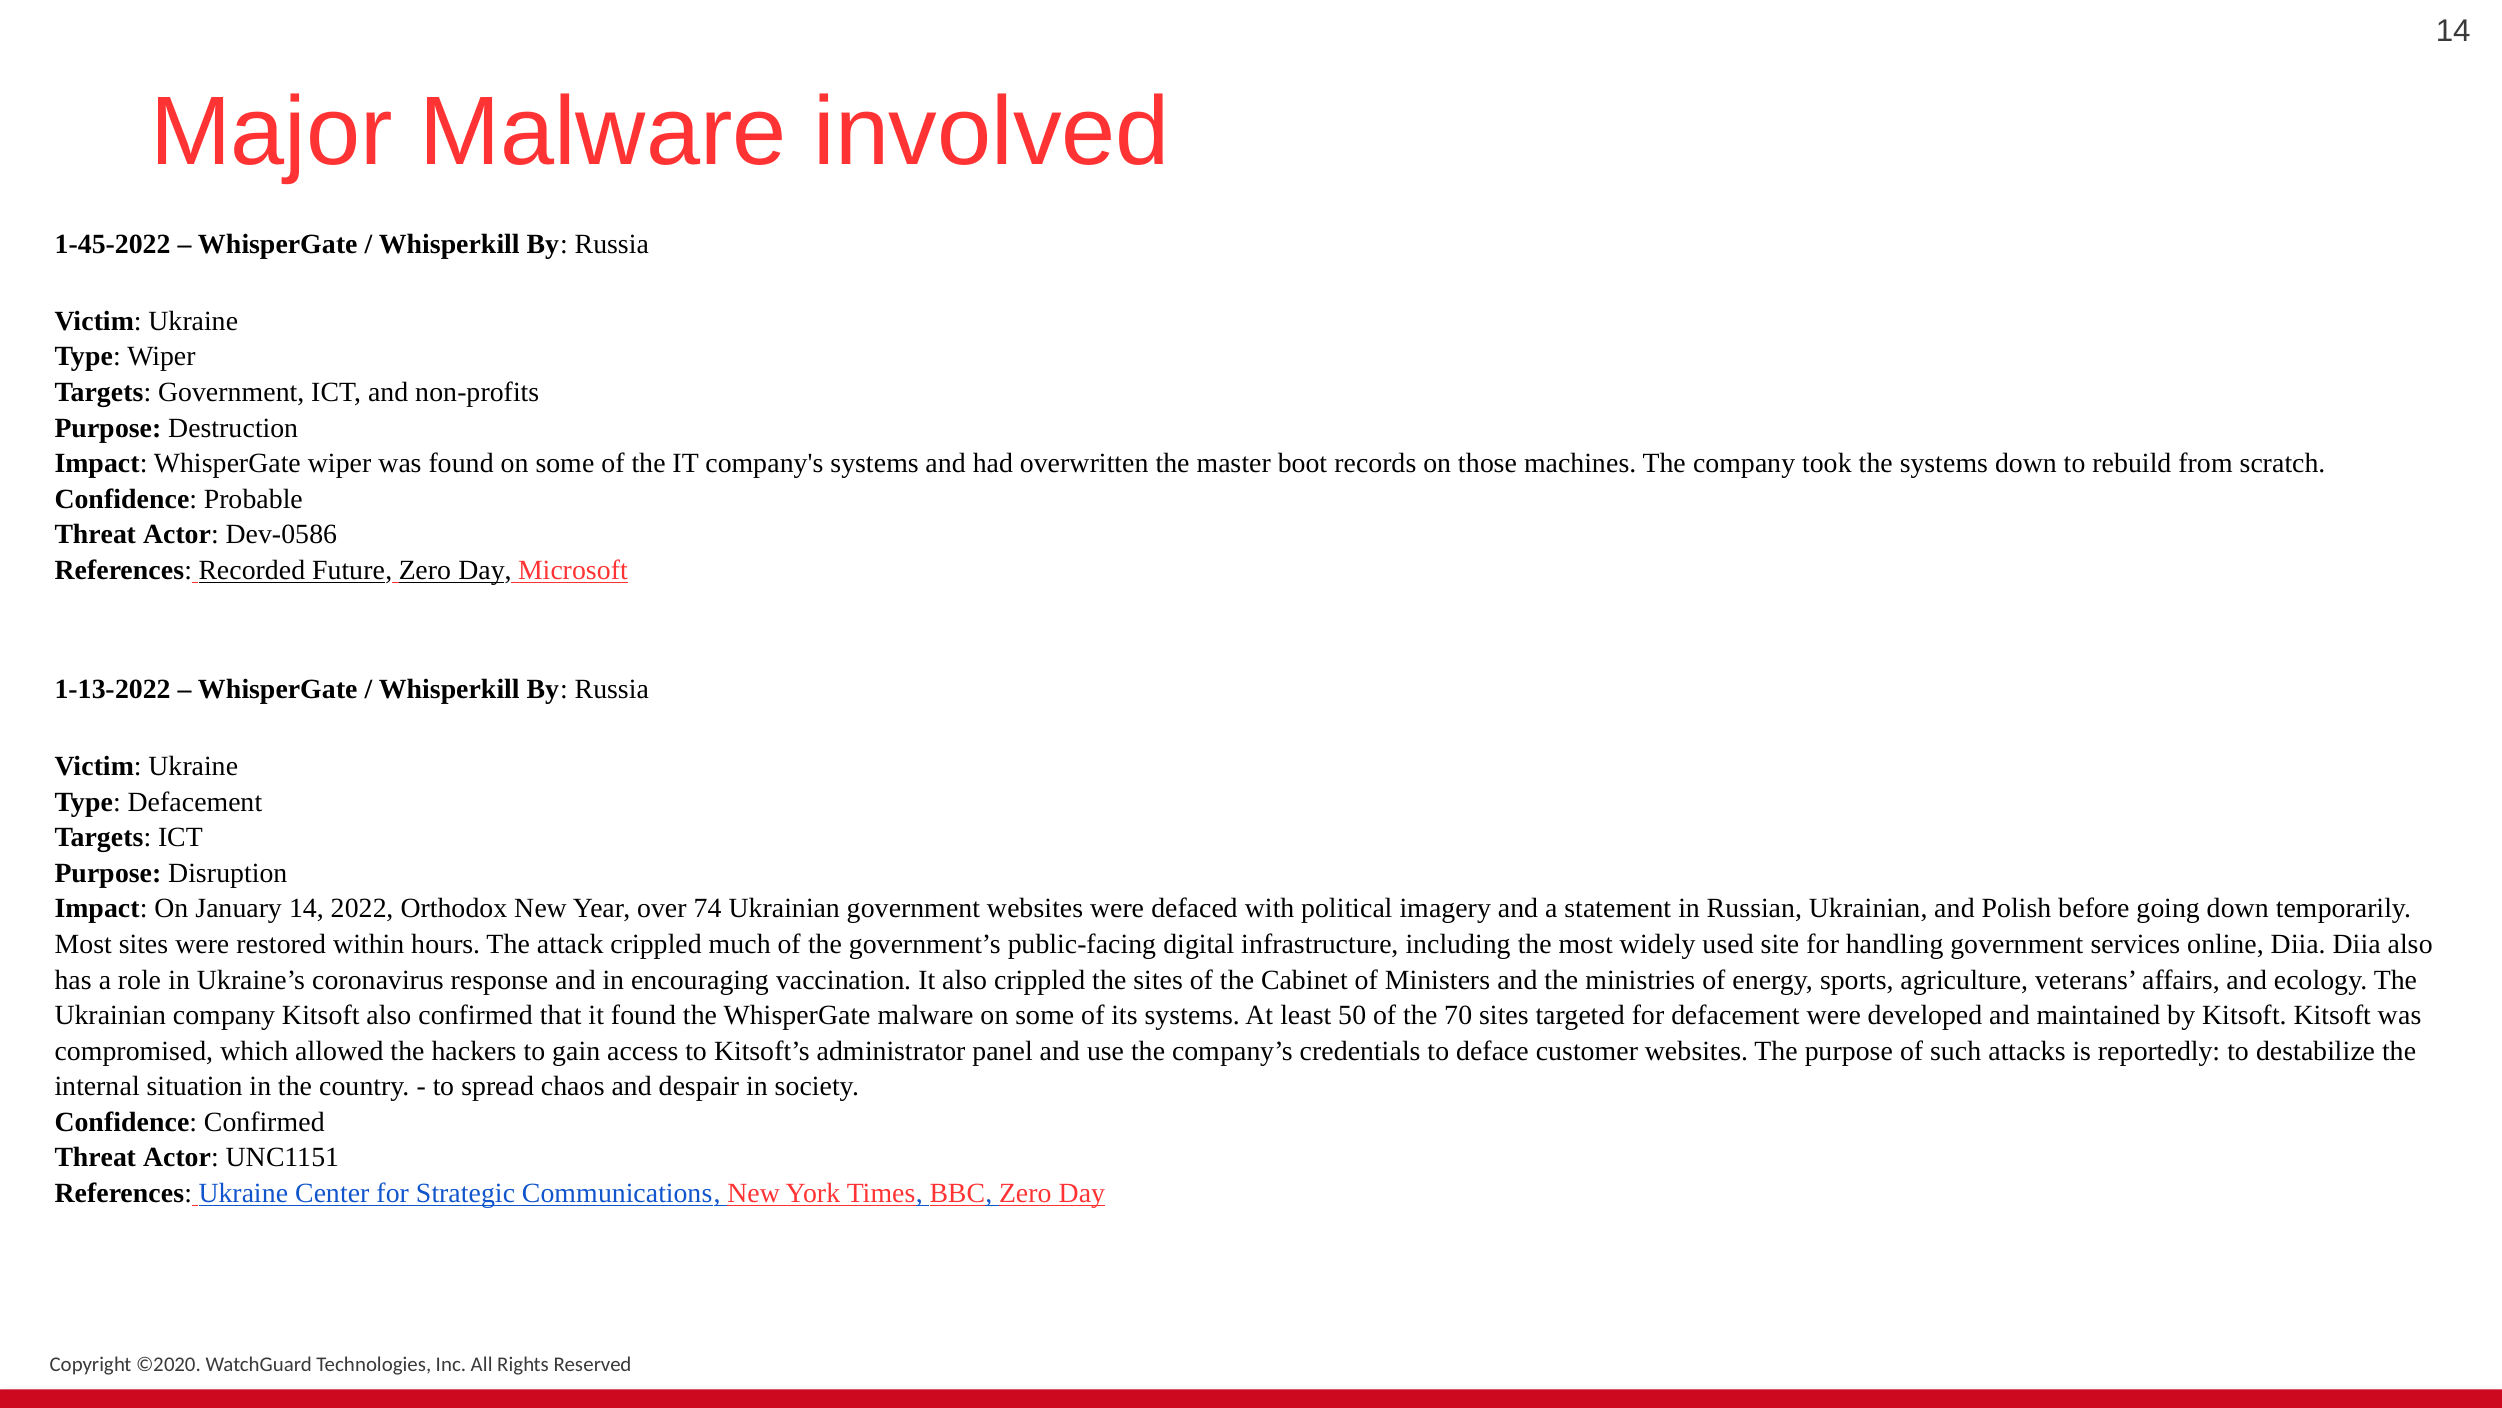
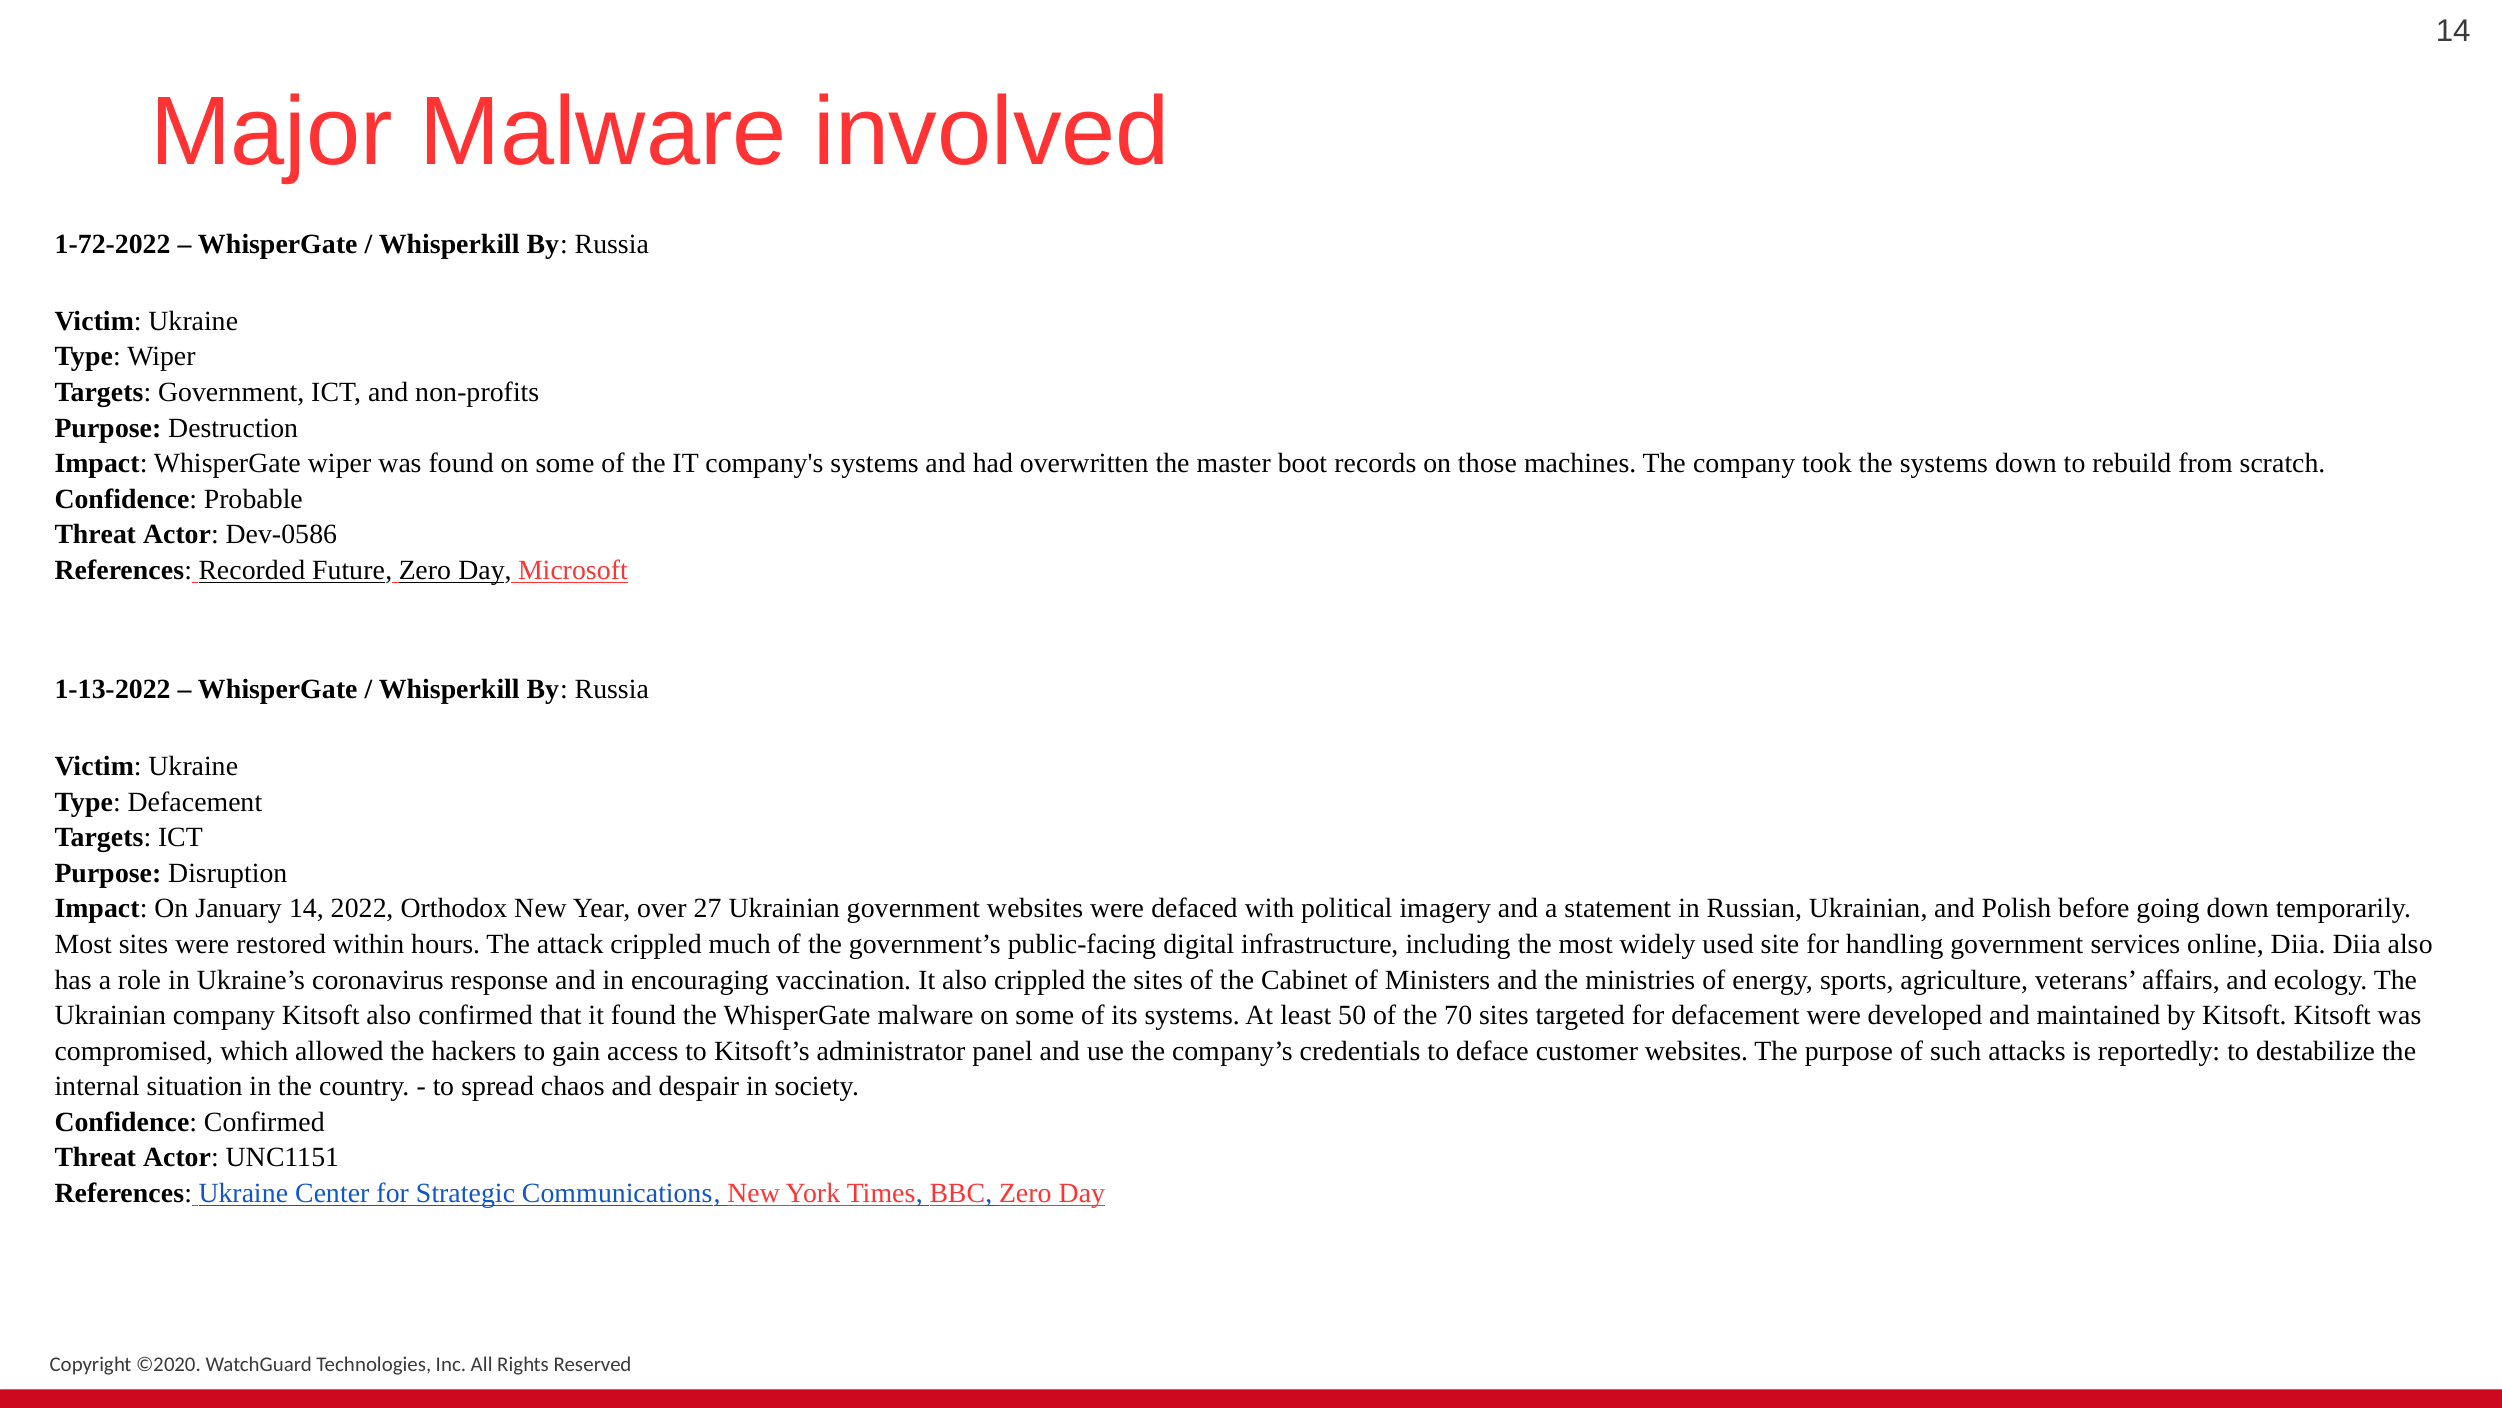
1-45-2022: 1-45-2022 -> 1-72-2022 (113, 244)
74: 74 -> 27 (708, 908)
